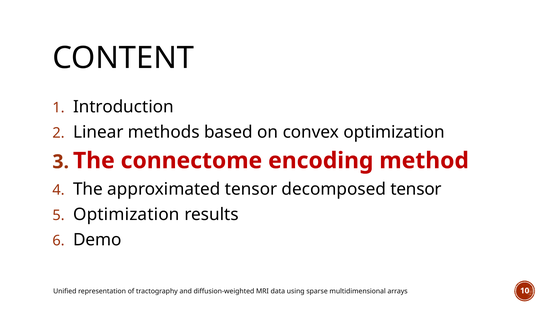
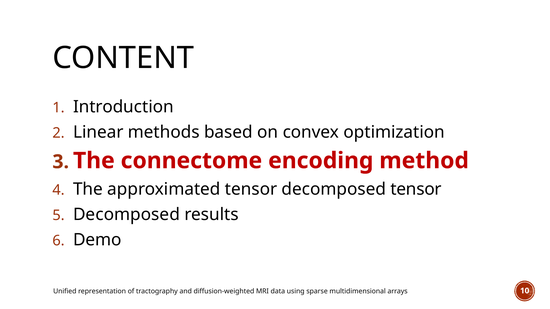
Optimization: Optimization -> Decomposed (126, 215)
